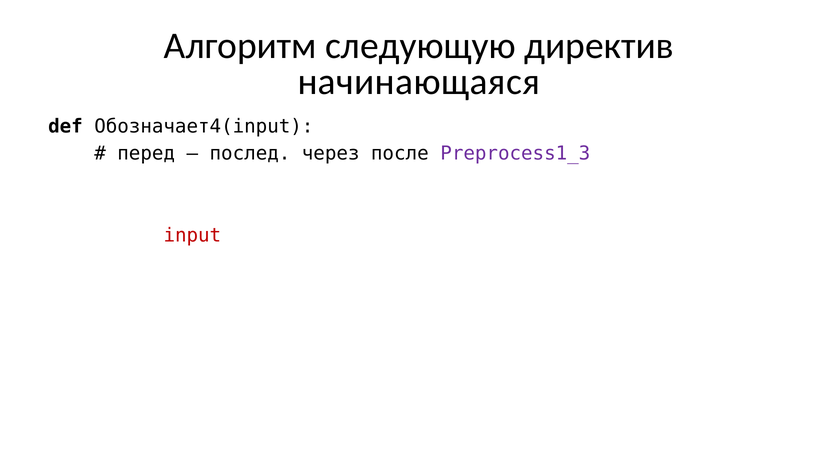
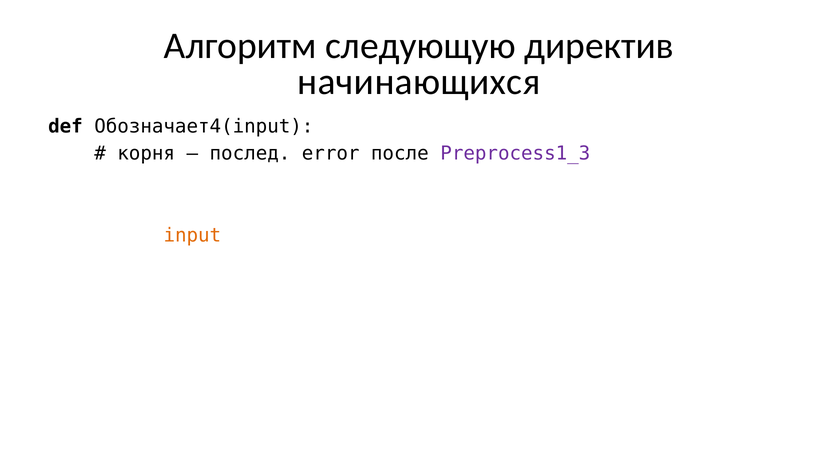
начинающаяся: начинающаяся -> начинающихся (419, 82)
перед: перед -> корня (146, 153)
через: через -> error (331, 153)
input colour: red -> orange (192, 235)
